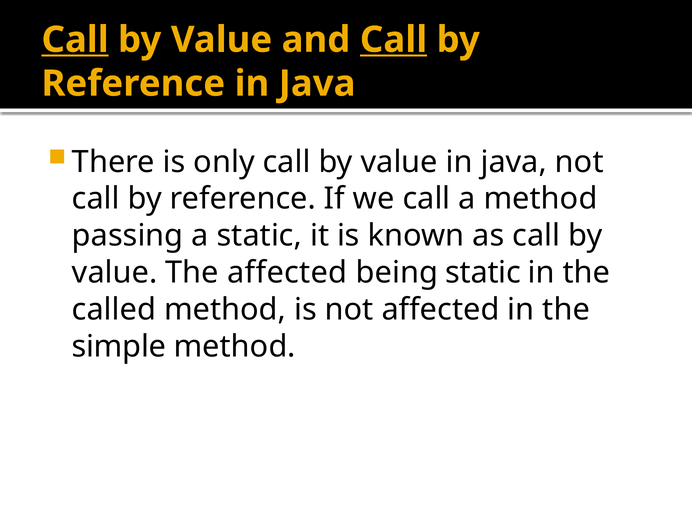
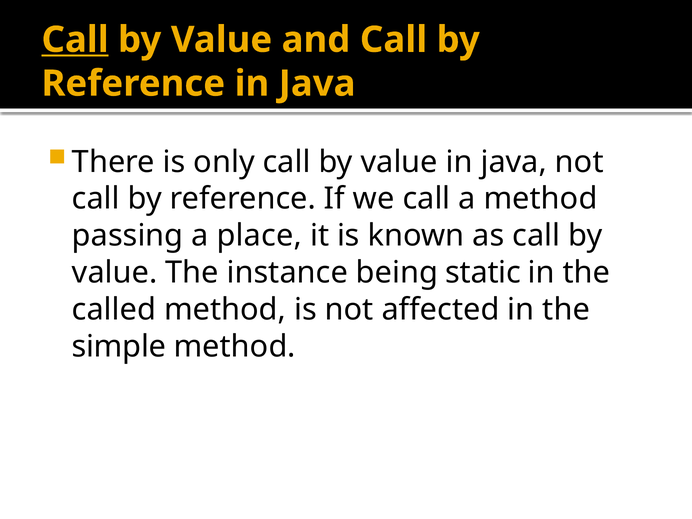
Call underline: present -> none (393, 40)
a static: static -> place (259, 236)
The affected: affected -> instance (287, 273)
